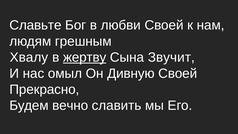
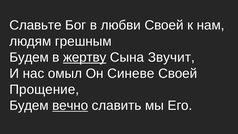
Хвалу: Хвалу -> Будем (29, 57)
Дивную: Дивную -> Синеве (131, 73)
Прекрасно: Прекрасно -> Прощение (44, 89)
вечно underline: none -> present (70, 105)
